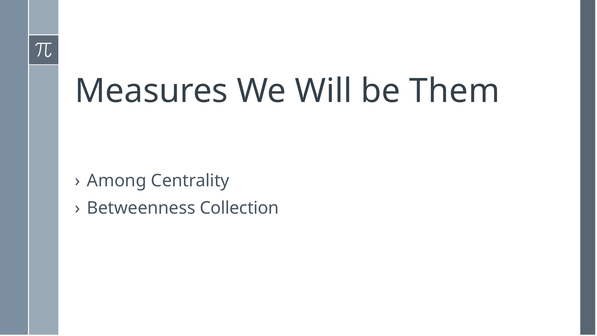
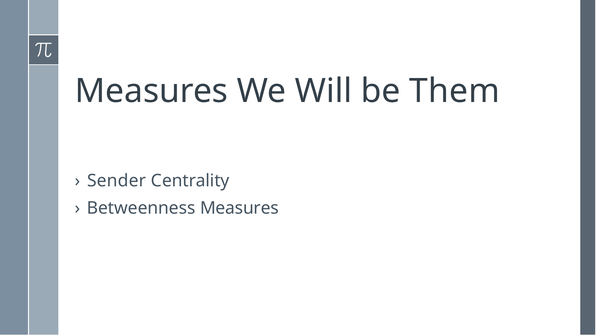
Among: Among -> Sender (117, 181)
Betweenness Collection: Collection -> Measures (239, 208)
